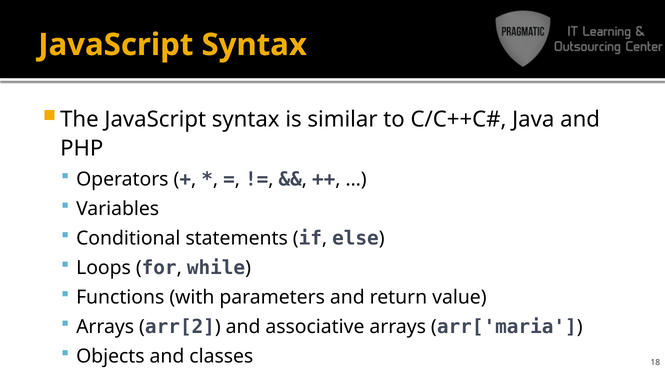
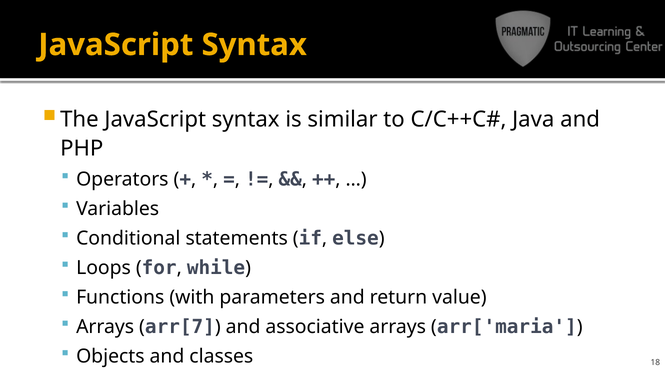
arr[2: arr[2 -> arr[7 (180, 327)
